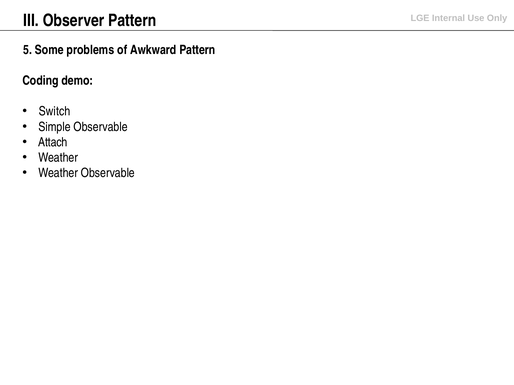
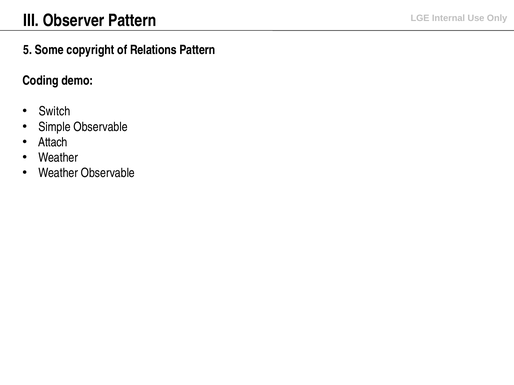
problems: problems -> copyright (90, 50)
Awkward: Awkward -> Relations (153, 50)
